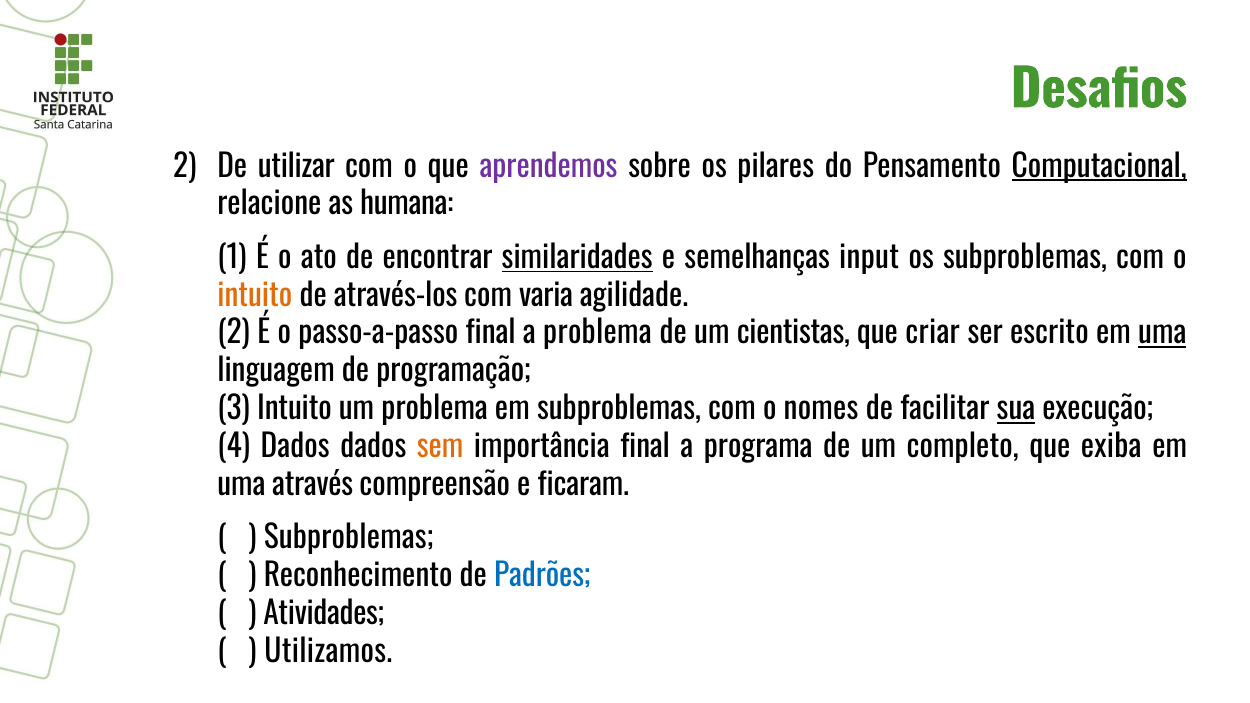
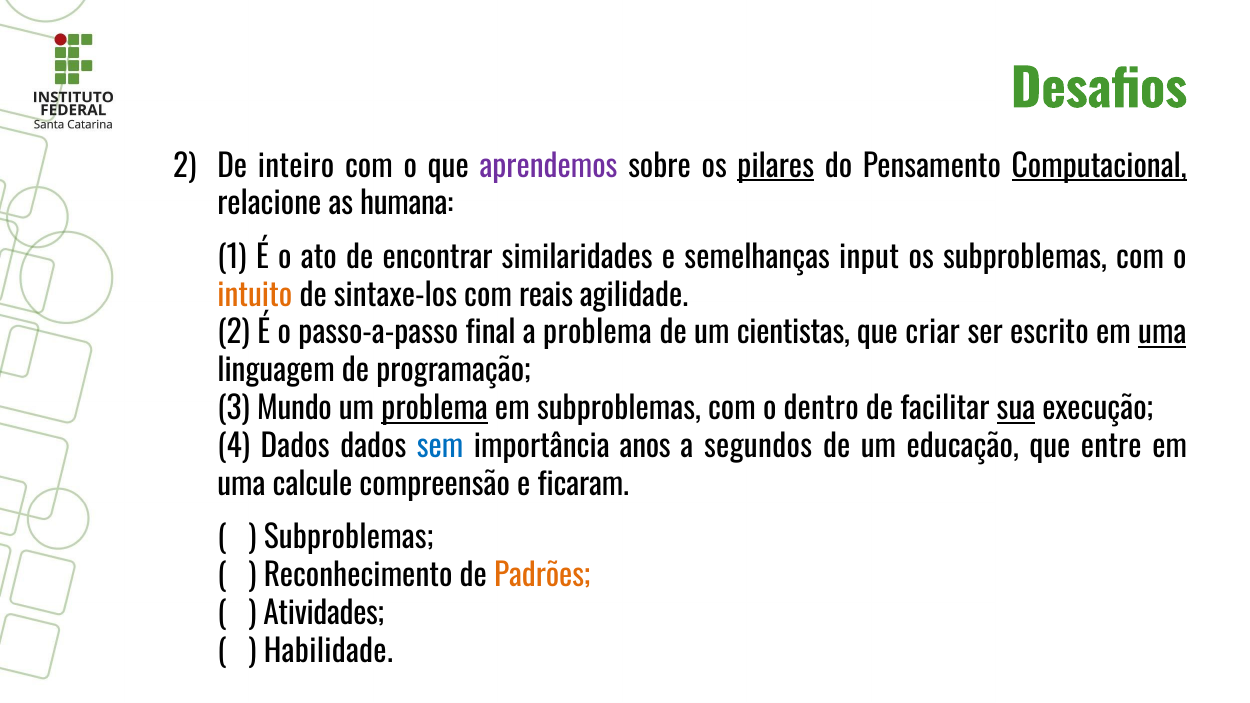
utilizar: utilizar -> inteiro (296, 167)
pilares underline: none -> present (776, 167)
similaridades underline: present -> none (577, 258)
através-los: através-los -> sintaxe-los (396, 296)
varia: varia -> reais (546, 296)
3 Intuito: Intuito -> Mundo (294, 409)
problema underline: none -> present (435, 409)
nomes: nomes -> dentro (821, 409)
sem colour: orange -> blue (440, 447)
importância final: final -> anos (645, 447)
programa: programa -> segundos (758, 447)
completo: completo -> educação (963, 447)
exiba: exiba -> entre (1111, 447)
através: através -> calcule (313, 485)
Padrões colour: blue -> orange (542, 576)
Utilizamos: Utilizamos -> Habilidade (328, 652)
